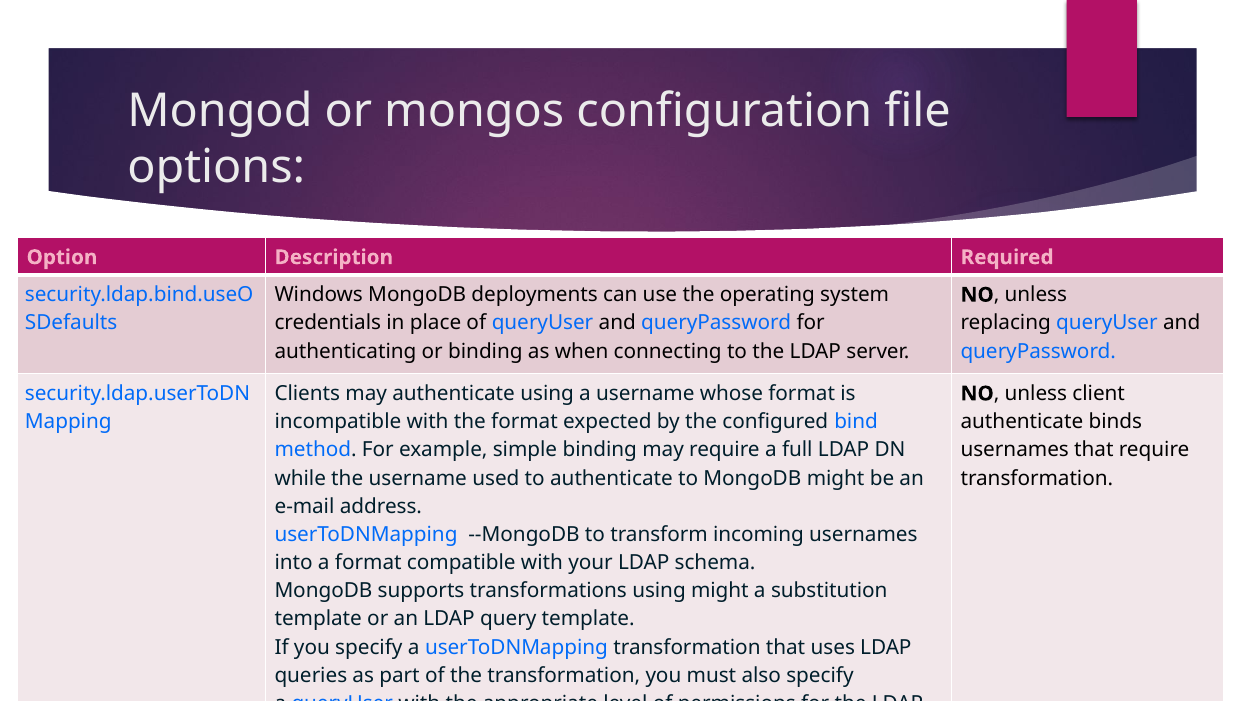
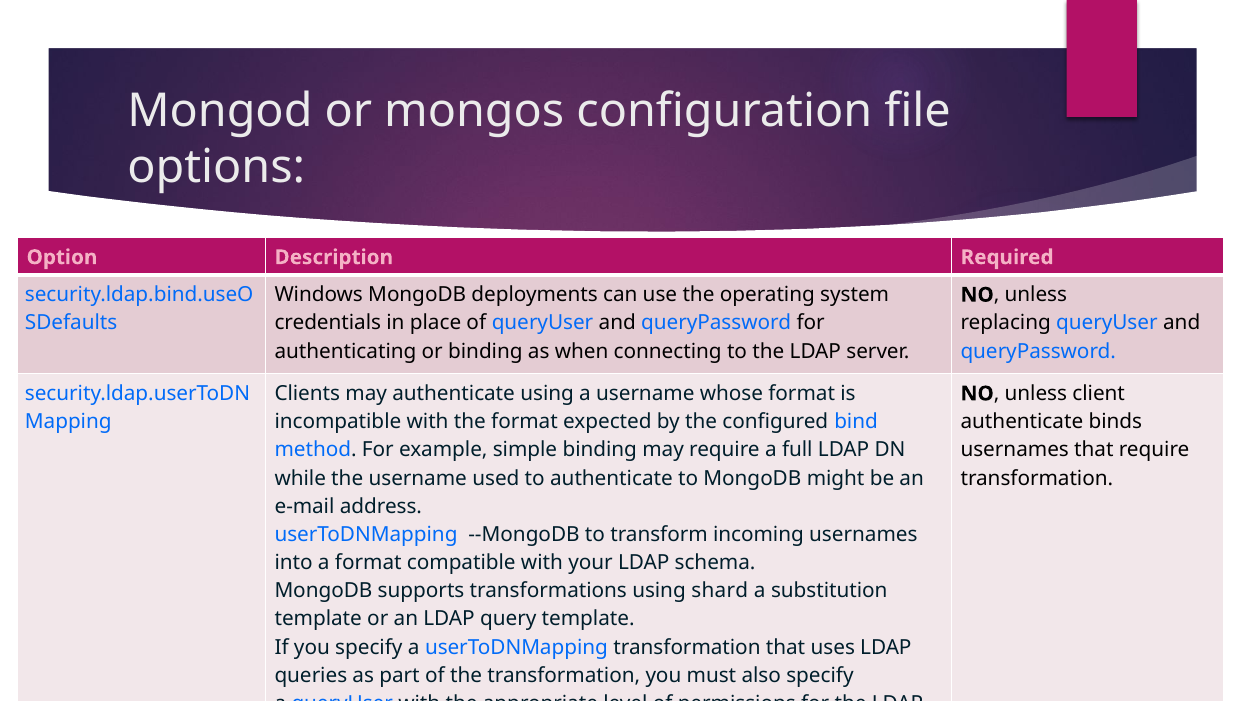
using might: might -> shard (720, 591)
